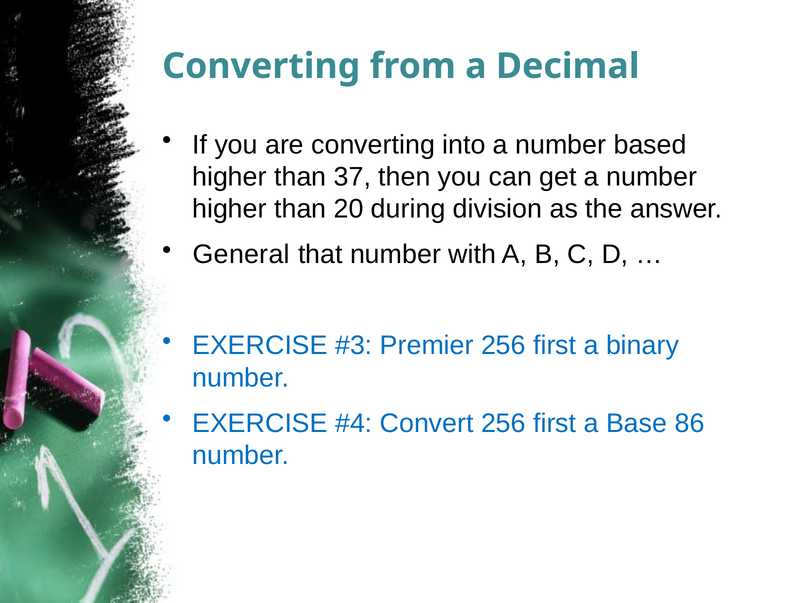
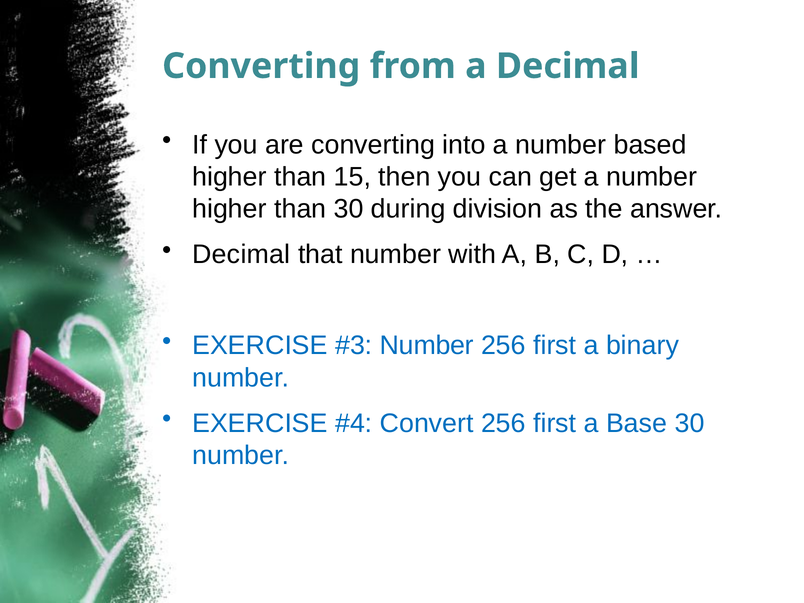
37: 37 -> 15 (352, 177)
than 20: 20 -> 30 (349, 209)
General: General -> Decimal (241, 255)
Premier: Premier -> Number (427, 346)
Base 86: 86 -> 30 (689, 423)
